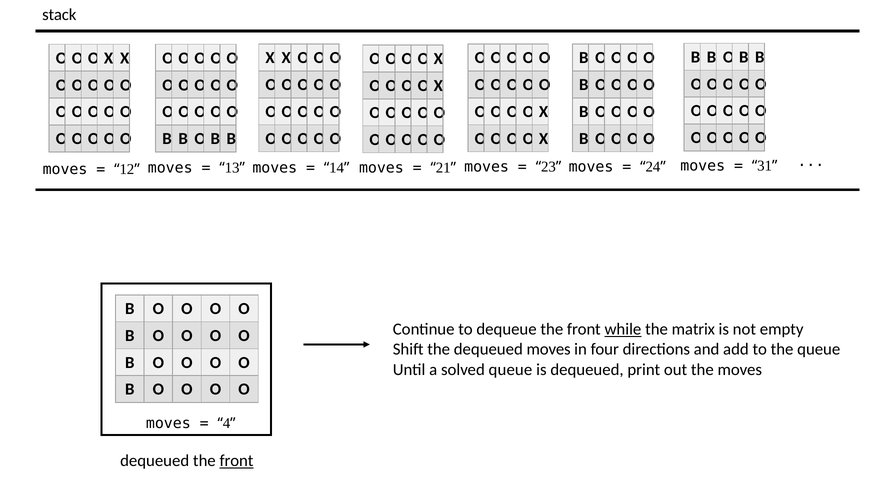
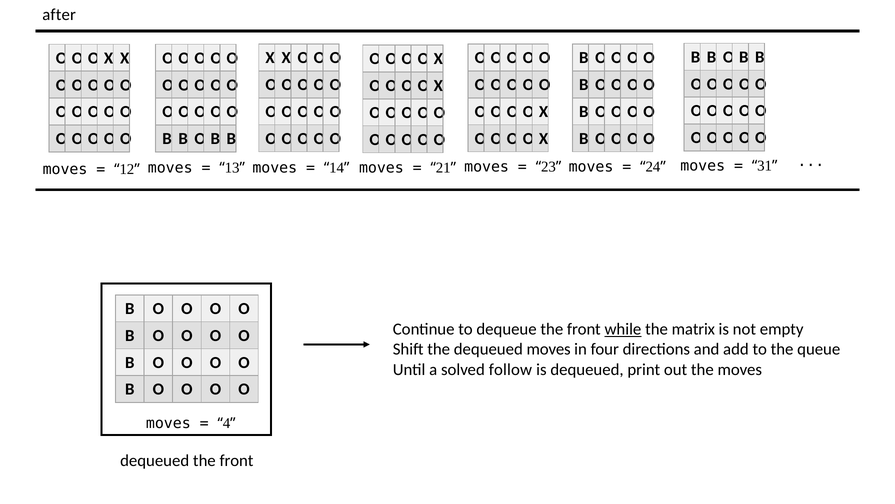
stack: stack -> after (59, 15)
solved queue: queue -> follow (510, 369)
front underline: present -> none (236, 460)
